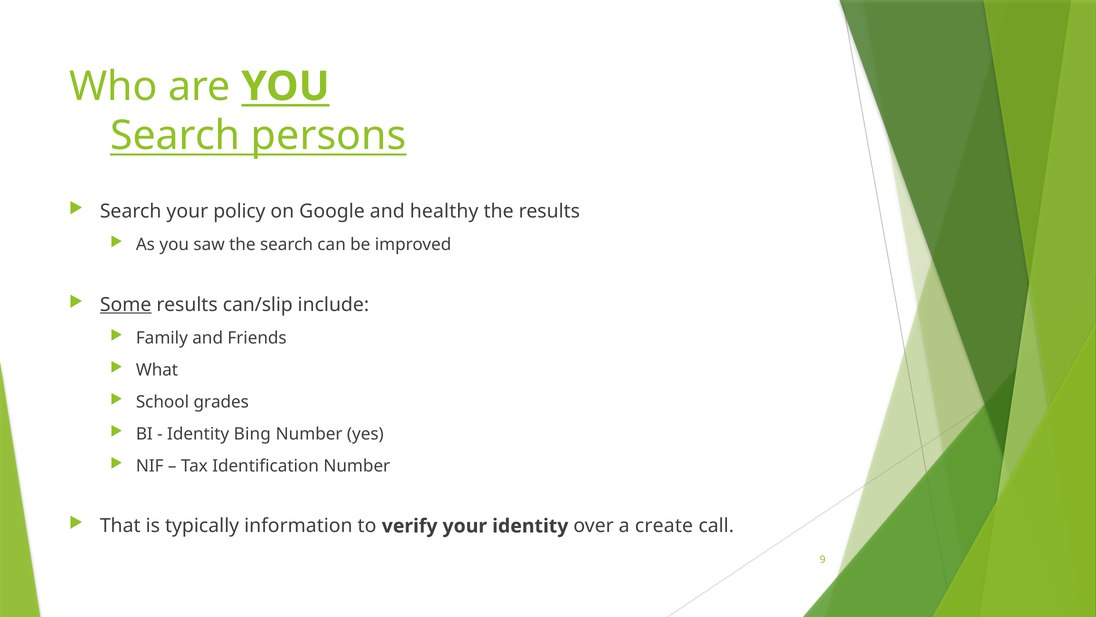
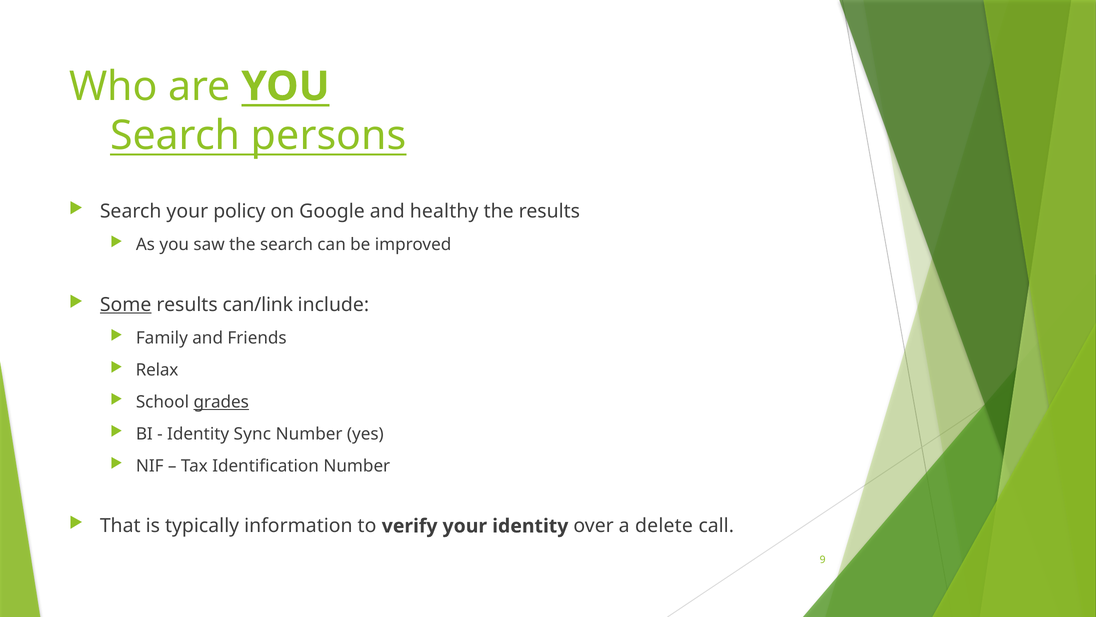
can/slip: can/slip -> can/link (258, 305)
What: What -> Relax (157, 370)
grades underline: none -> present (221, 402)
Bing: Bing -> Sync (252, 434)
create: create -> delete (664, 526)
